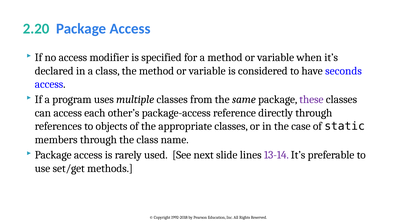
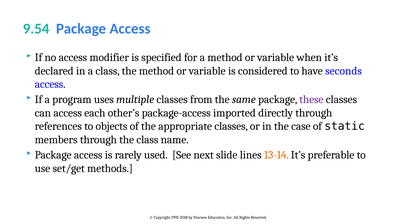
2.20: 2.20 -> 9.54 (36, 29)
reference: reference -> imported (234, 113)
13-14 colour: purple -> orange (276, 155)
